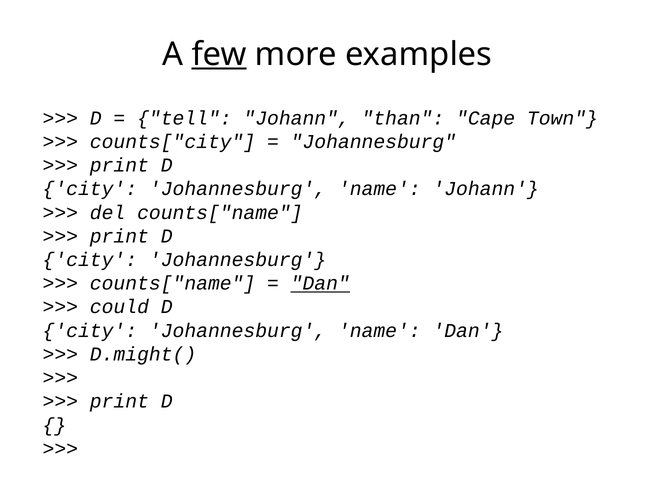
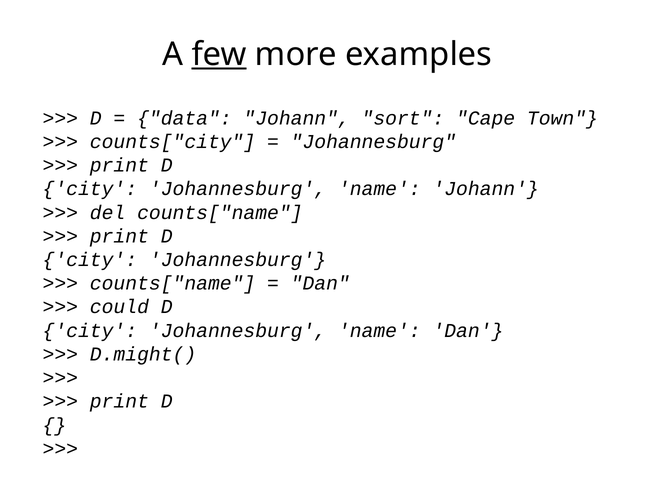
tell: tell -> data (184, 118)
than: than -> sort (403, 118)
Dan underline: present -> none (320, 283)
